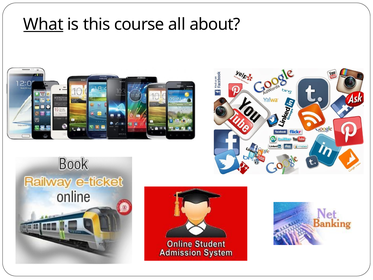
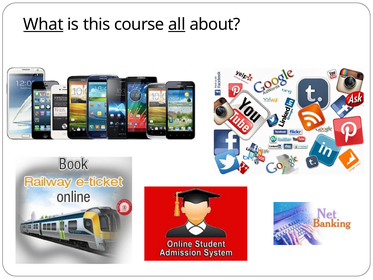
all underline: none -> present (177, 24)
